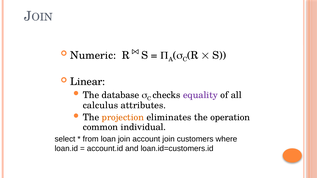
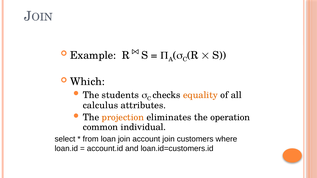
Numeric: Numeric -> Example (93, 55)
Linear: Linear -> Which (88, 82)
database: database -> students (120, 95)
equality colour: purple -> orange (200, 95)
